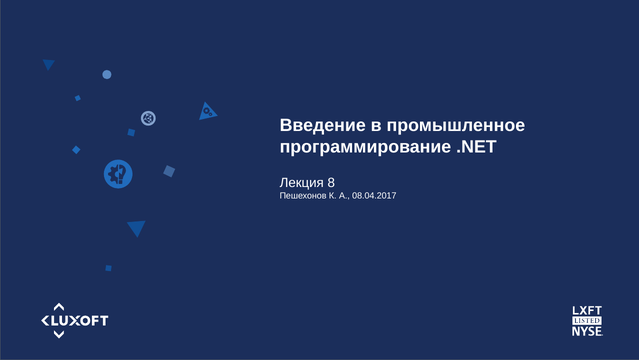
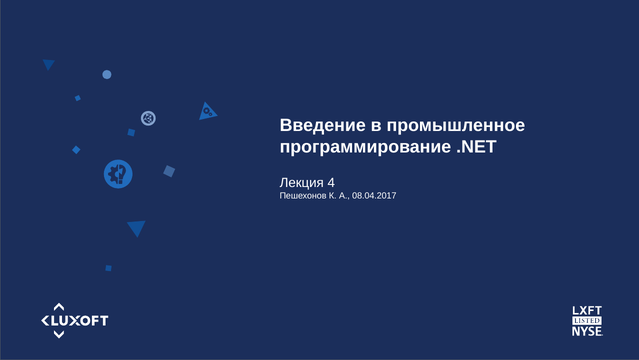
8: 8 -> 4 (331, 182)
